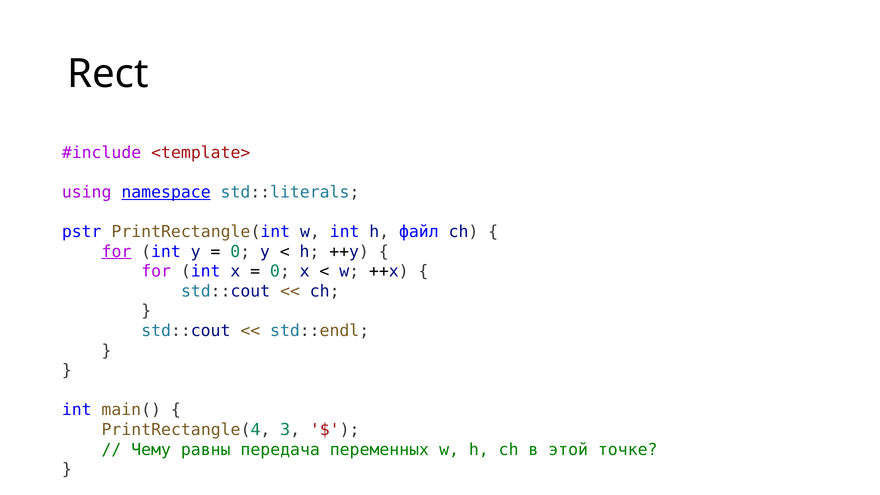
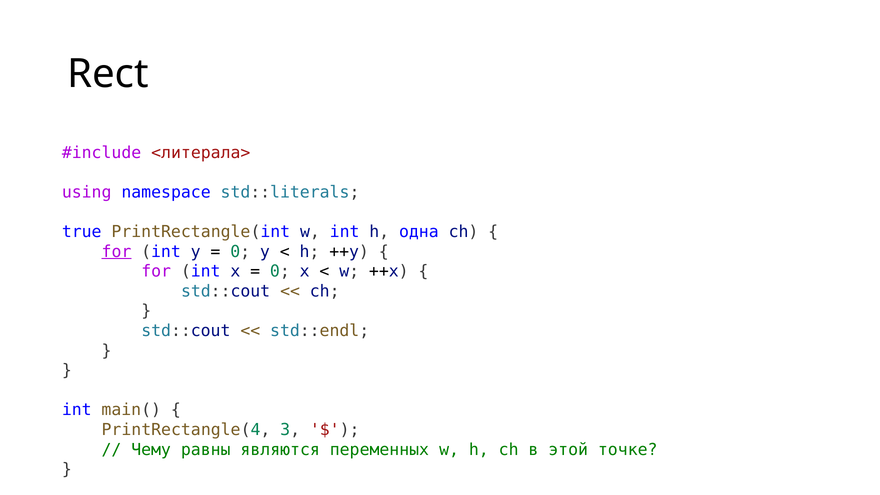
<template>: <template> -> <литерала> (201, 153)
namespace underline: present -> none (166, 192)
pstr: pstr -> true (82, 232)
файл: файл -> одна (419, 232)
передача: передача -> являются (280, 450)
